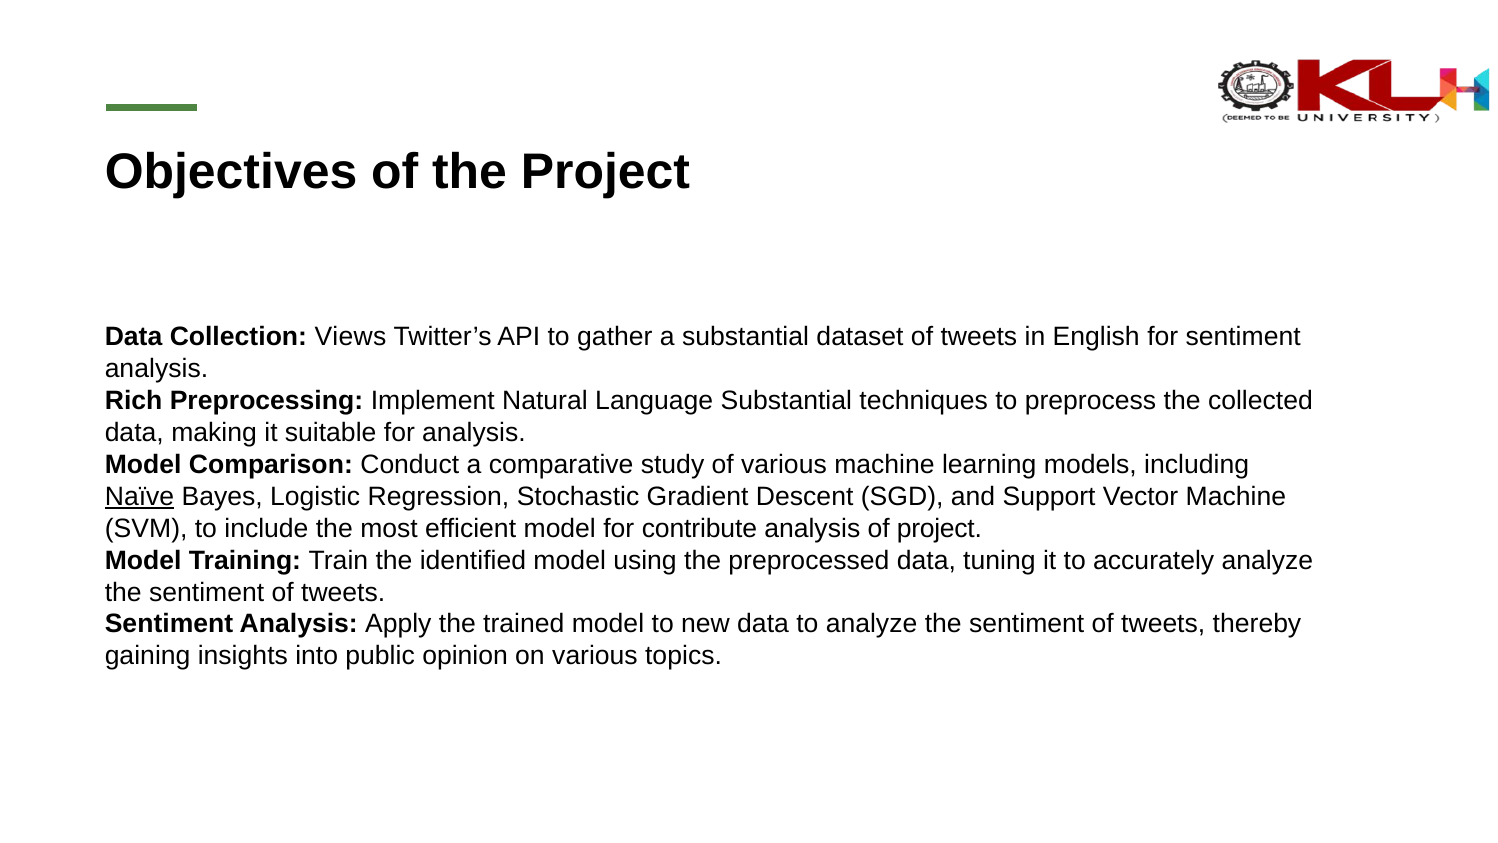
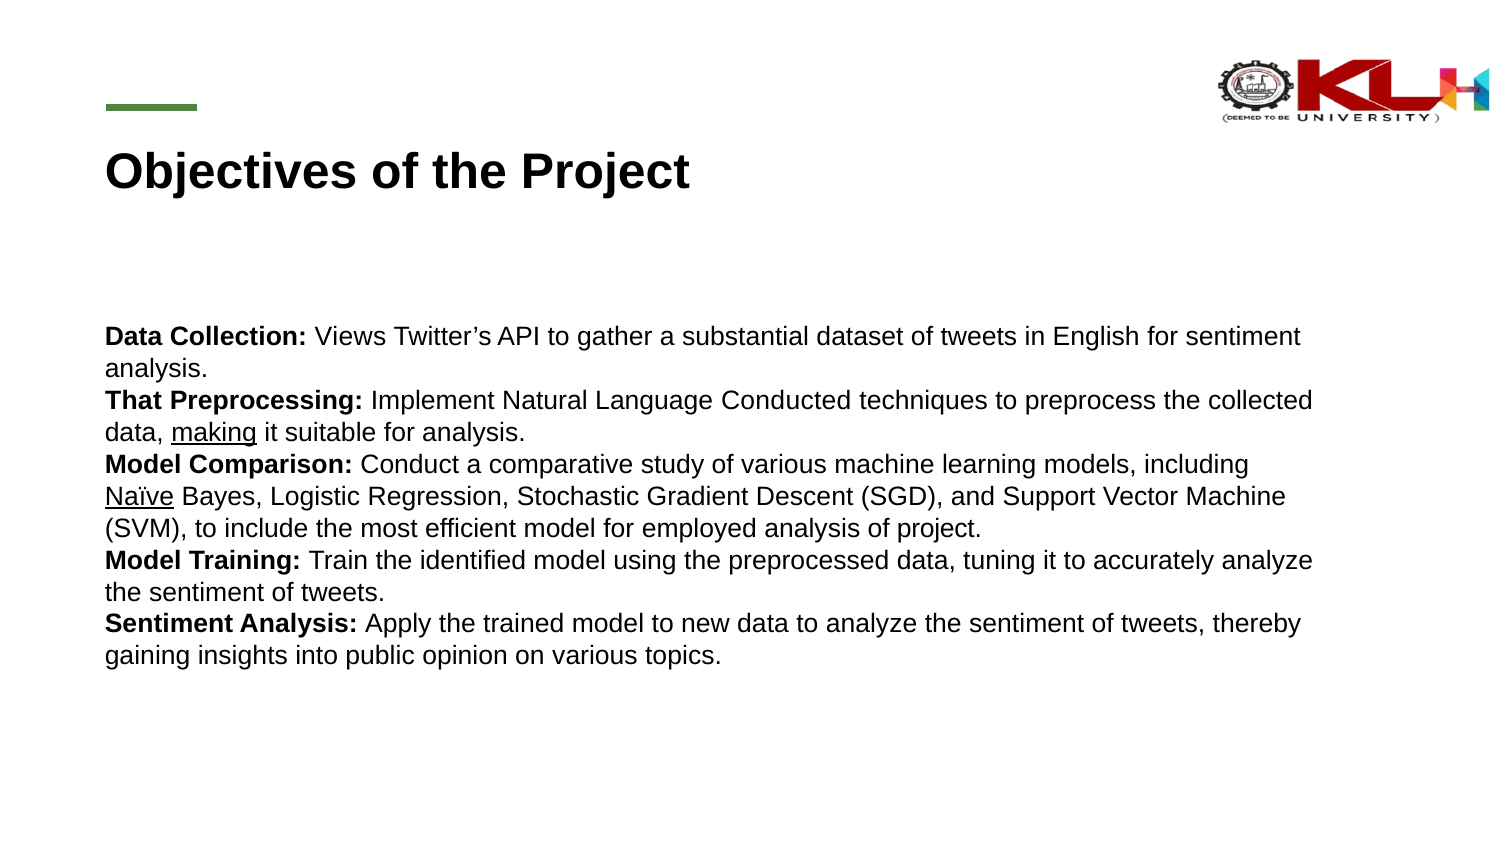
Rich: Rich -> That (133, 401)
Language Substantial: Substantial -> Conducted (786, 401)
making underline: none -> present (214, 433)
contribute: contribute -> employed (699, 528)
